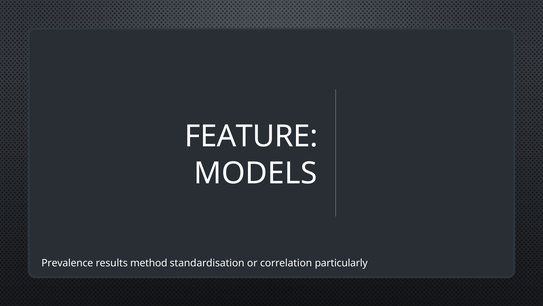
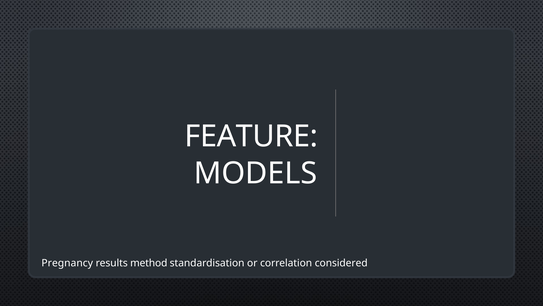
Prevalence: Prevalence -> Pregnancy (67, 263)
particularly: particularly -> considered (341, 263)
